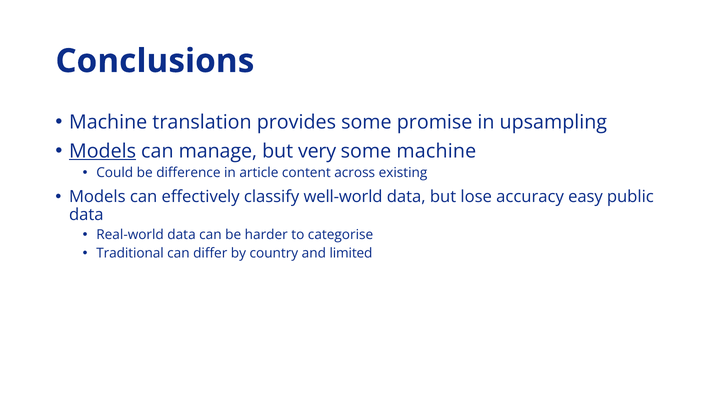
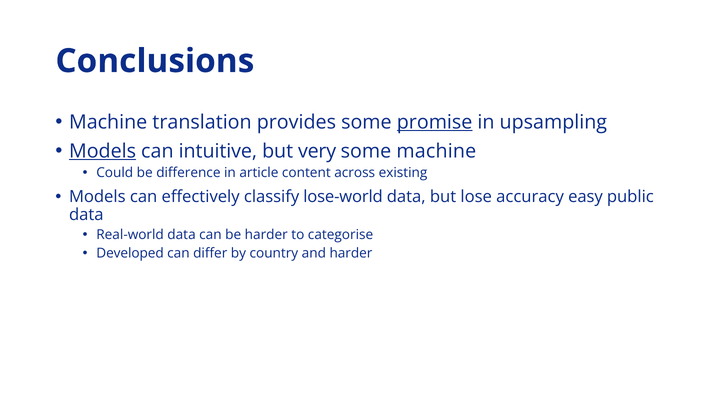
promise underline: none -> present (435, 122)
manage: manage -> intuitive (218, 151)
well-world: well-world -> lose-world (343, 197)
Traditional: Traditional -> Developed (130, 253)
and limited: limited -> harder (351, 253)
